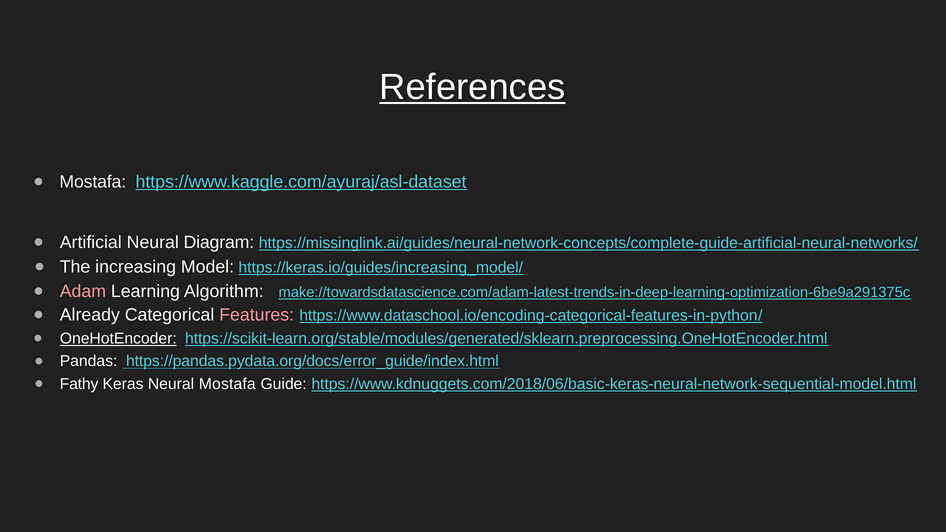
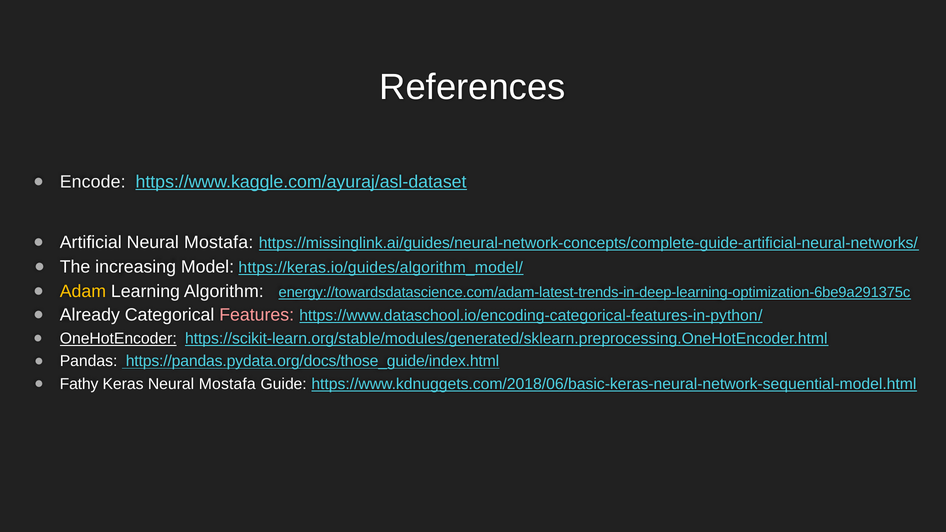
References underline: present -> none (473, 87)
Mostafa: Mostafa -> Encode (93, 182)
Artificial Neural Diagram: Diagram -> Mostafa (219, 243)
https://keras.io/guides/increasing_model/: https://keras.io/guides/increasing_model/ -> https://keras.io/guides/algorithm_model/ (381, 268)
Adam colour: pink -> yellow (83, 291)
make://towardsdatascience.com/adam-latest-trends-in-deep-learning-optimization-6be9a291375c: make://towardsdatascience.com/adam-latest-trends-in-deep-learning-optimization-6be9a291375c -> energy://towardsdatascience.com/adam-latest-trends-in-deep-learning-optimization-6be9a291375c (594, 292)
https://pandas.pydata.org/docs/error_guide/index.html: https://pandas.pydata.org/docs/error_guide/index.html -> https://pandas.pydata.org/docs/those_guide/index.html (312, 361)
